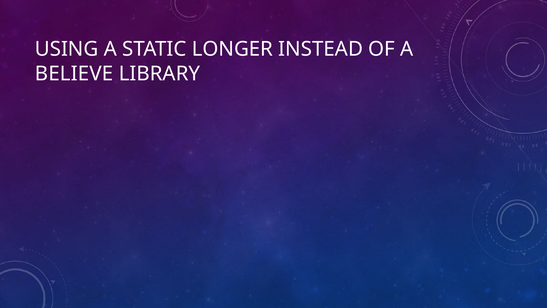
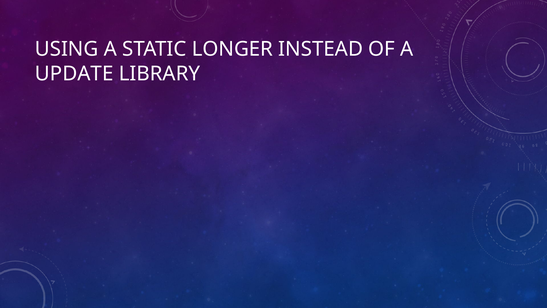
BELIEVE: BELIEVE -> UPDATE (74, 74)
